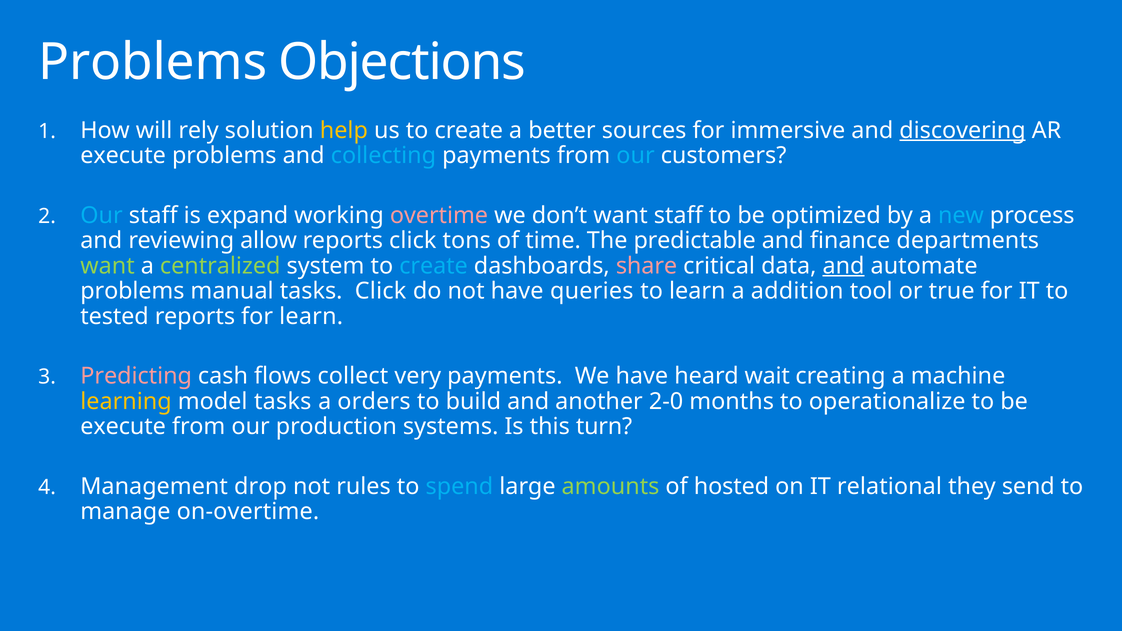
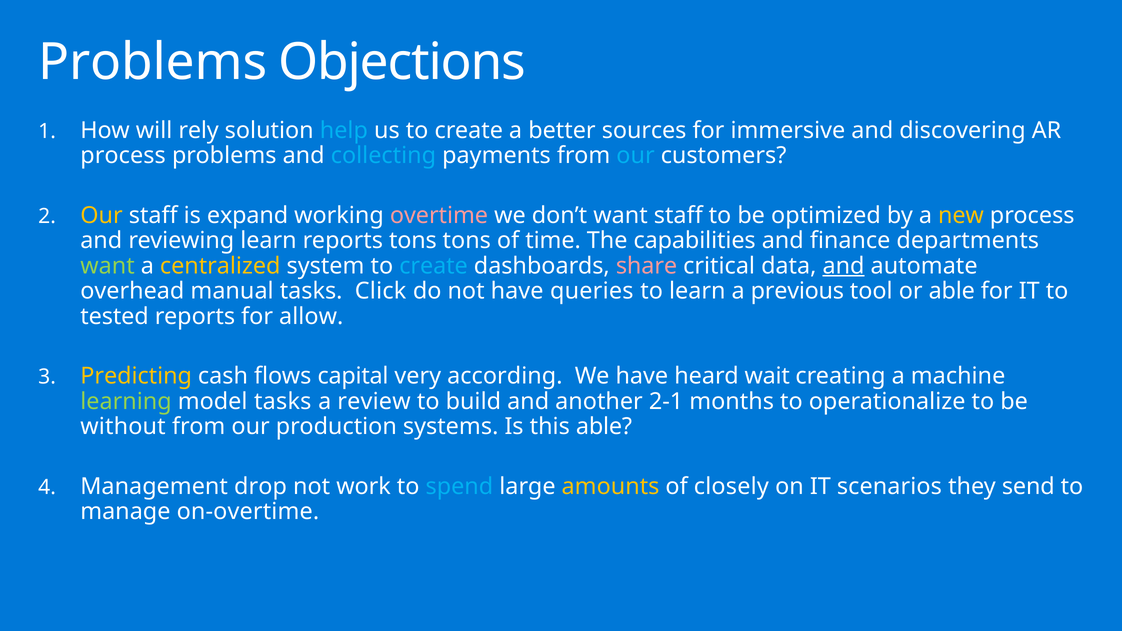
help colour: yellow -> light blue (344, 130)
discovering underline: present -> none (962, 130)
execute: execute -> process (123, 156)
Our colour: light blue -> yellow (101, 215)
new colour: light blue -> yellow (961, 215)
reviewing allow: allow -> learn (268, 241)
reports click: click -> tons (413, 241)
predictable: predictable -> capabilities (695, 241)
centralized colour: light green -> yellow (220, 266)
problems: problems -> overhead (132, 291)
addition: addition -> previous (797, 291)
or true: true -> able (952, 291)
for learn: learn -> allow (311, 316)
Predicting colour: pink -> yellow (136, 376)
collect: collect -> capital (353, 376)
very payments: payments -> according (505, 376)
learning colour: yellow -> light green (126, 401)
orders: orders -> review (374, 401)
2-0: 2-0 -> 2-1 (666, 401)
execute: execute -> without (123, 427)
this turn: turn -> able (604, 427)
rules: rules -> work (364, 487)
amounts colour: light green -> yellow (611, 487)
hosted: hosted -> closely (731, 487)
relational: relational -> scenarios (889, 487)
